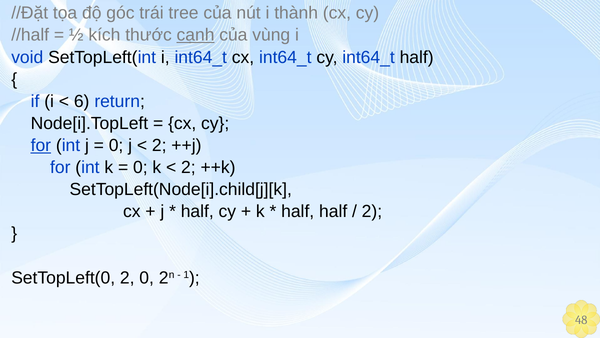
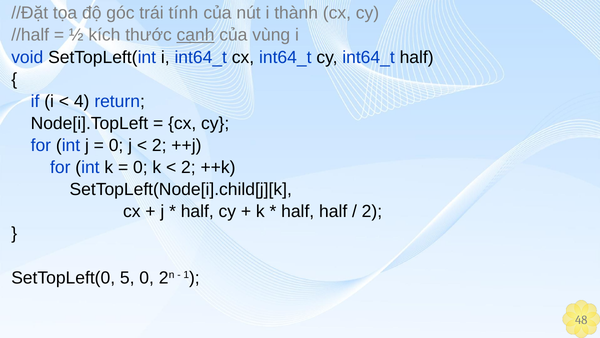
tree: tree -> tính (183, 13)
6: 6 -> 4 (82, 101)
for underline: present -> none (41, 145)
SetTopLeft(0 2: 2 -> 5 (127, 277)
